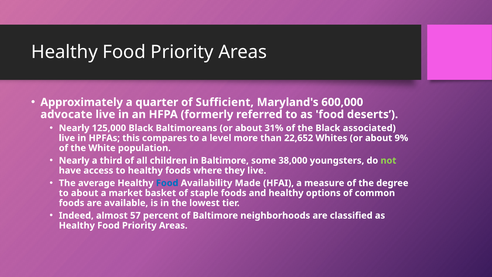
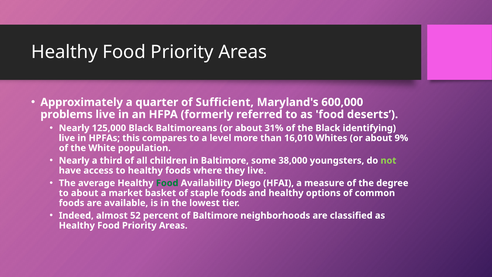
advocate: advocate -> problems (67, 114)
associated: associated -> identifying (369, 128)
22,652: 22,652 -> 16,010 (299, 138)
Food colour: blue -> green (167, 183)
Made: Made -> Diego (248, 183)
57: 57 -> 52 (135, 215)
